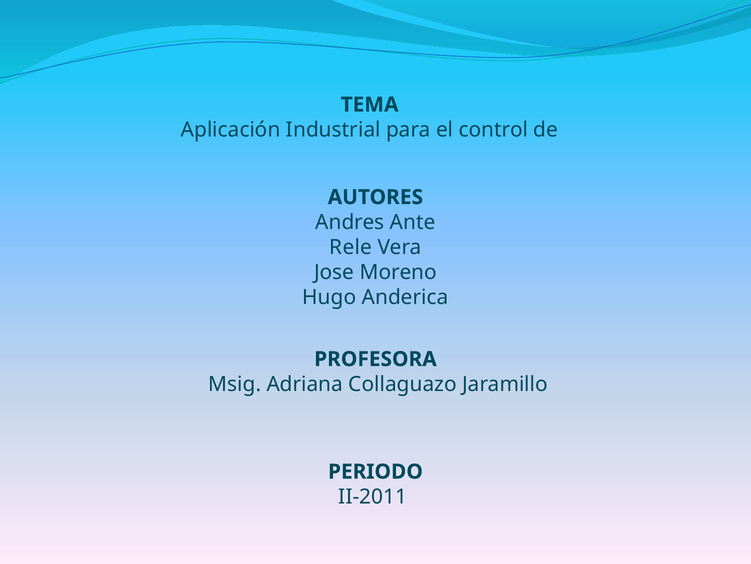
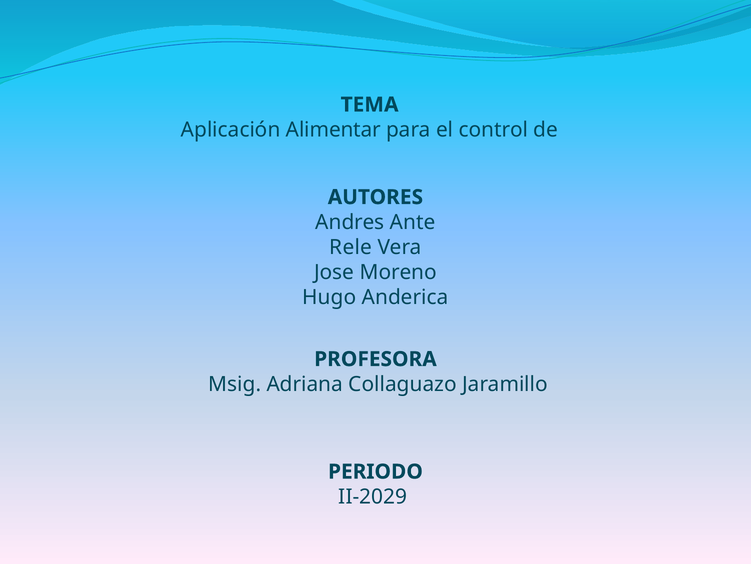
Industrial: Industrial -> Alimentar (333, 130)
II-2011: II-2011 -> II-2029 (373, 496)
